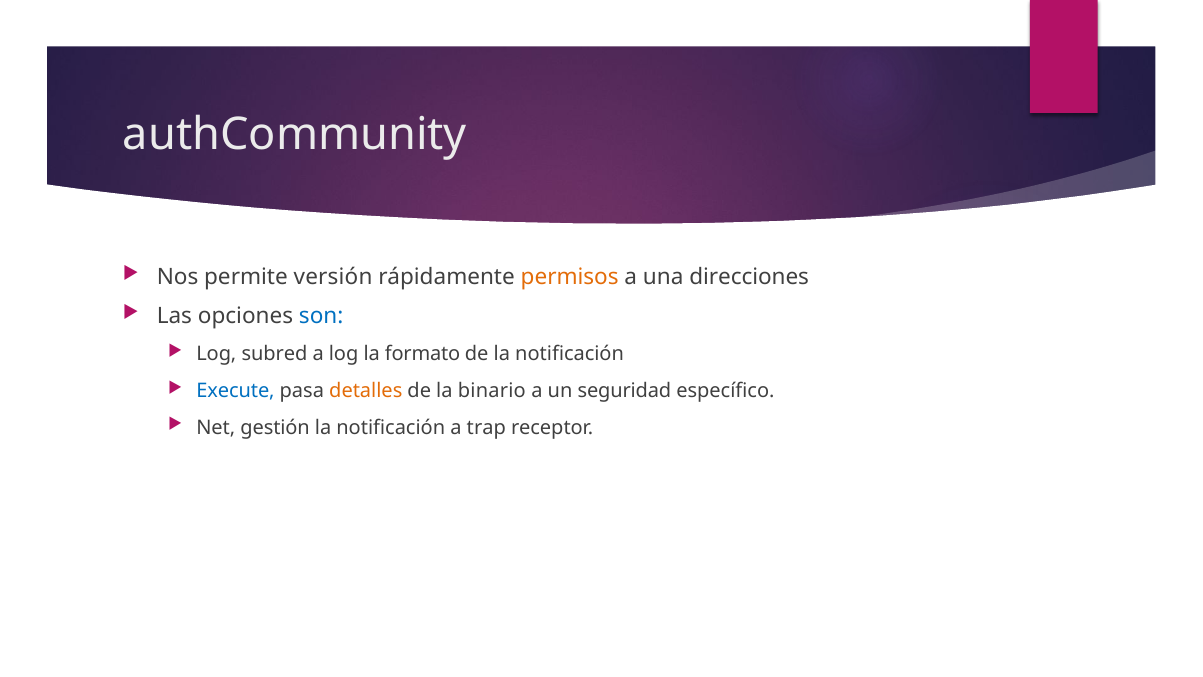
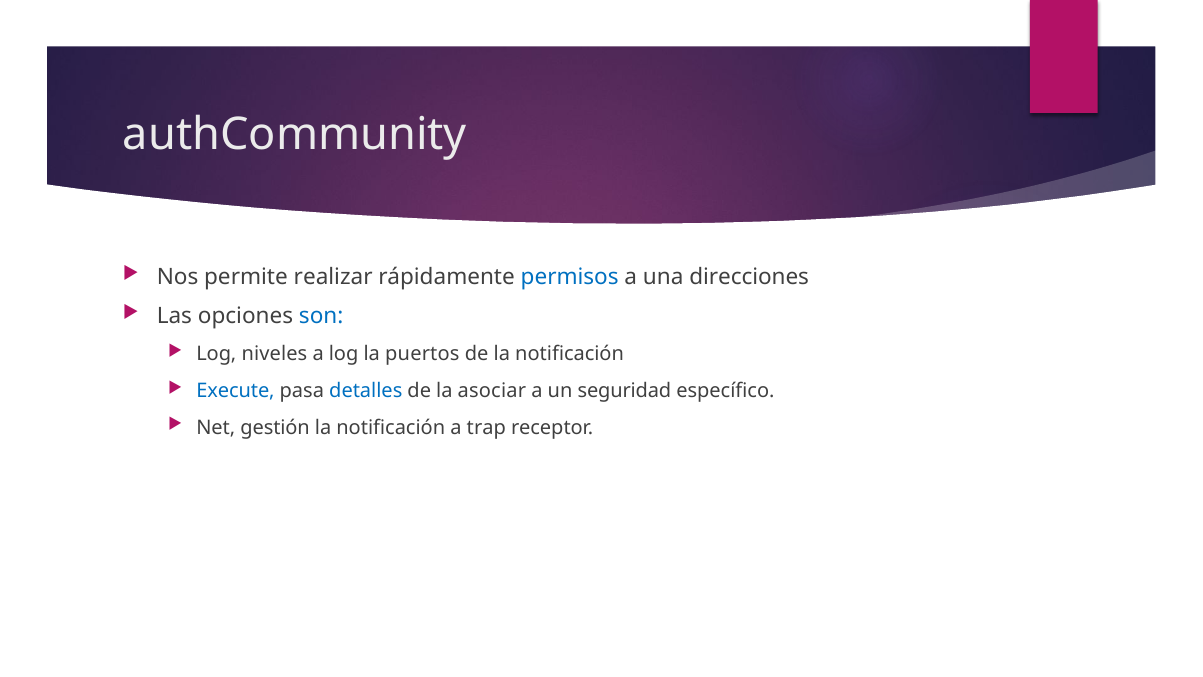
versión: versión -> realizar (333, 277)
permisos colour: orange -> blue (570, 277)
subred: subred -> niveles (274, 354)
formato: formato -> puertos (422, 354)
detalles colour: orange -> blue (366, 391)
binario: binario -> asociar (492, 391)
